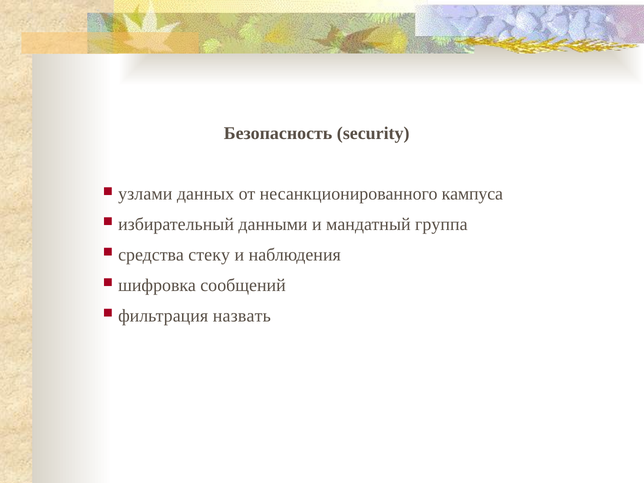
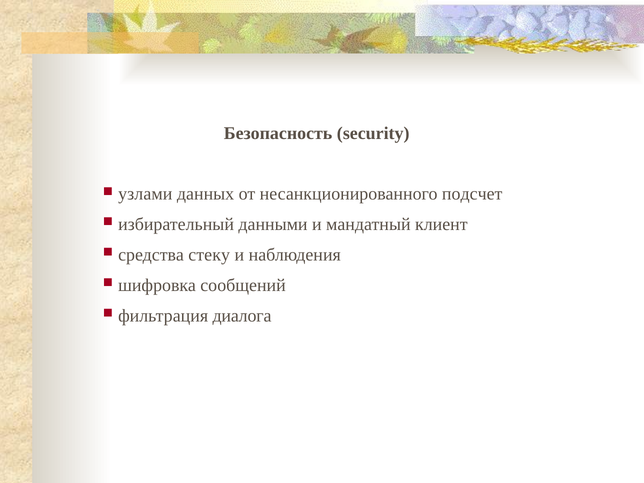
кампуса: кампуса -> подсчет (472, 194)
группа: группа -> клиент (441, 224)
назвать: назвать -> диалога (242, 316)
